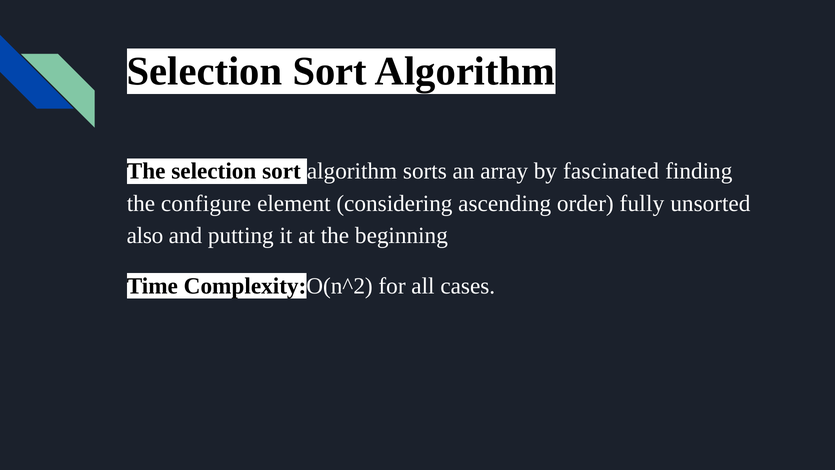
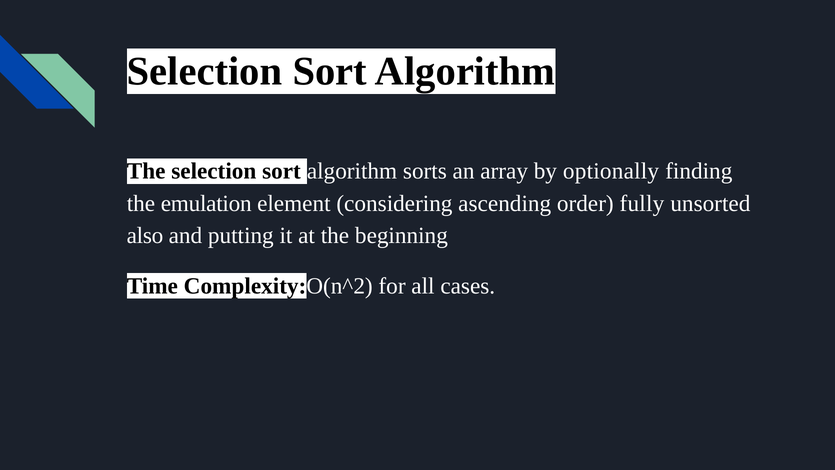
fascinated: fascinated -> optionally (611, 171)
configure: configure -> emulation (206, 203)
